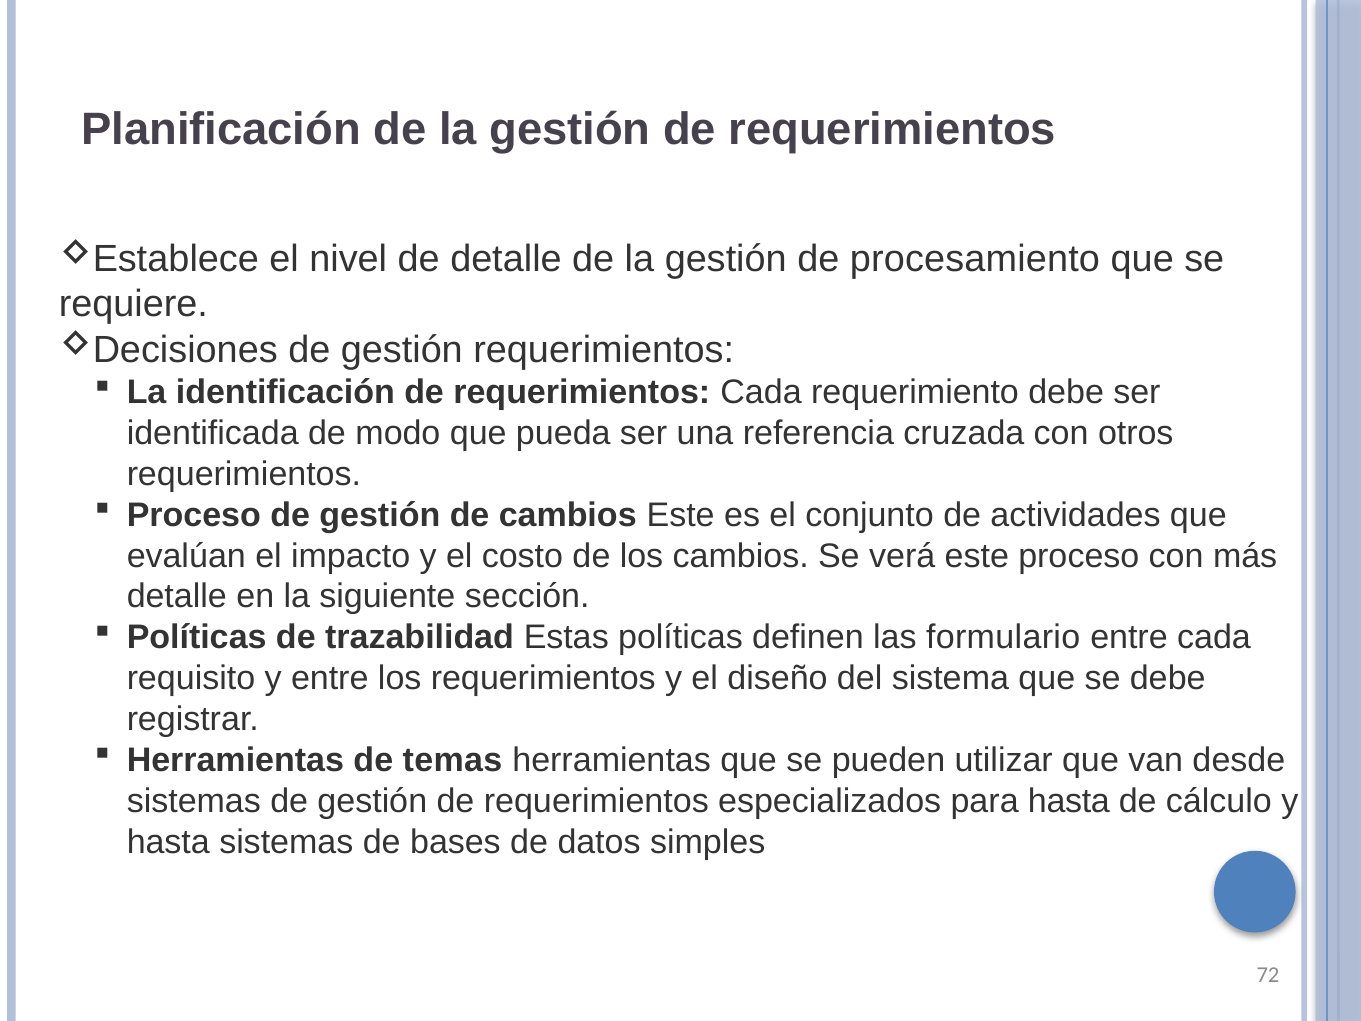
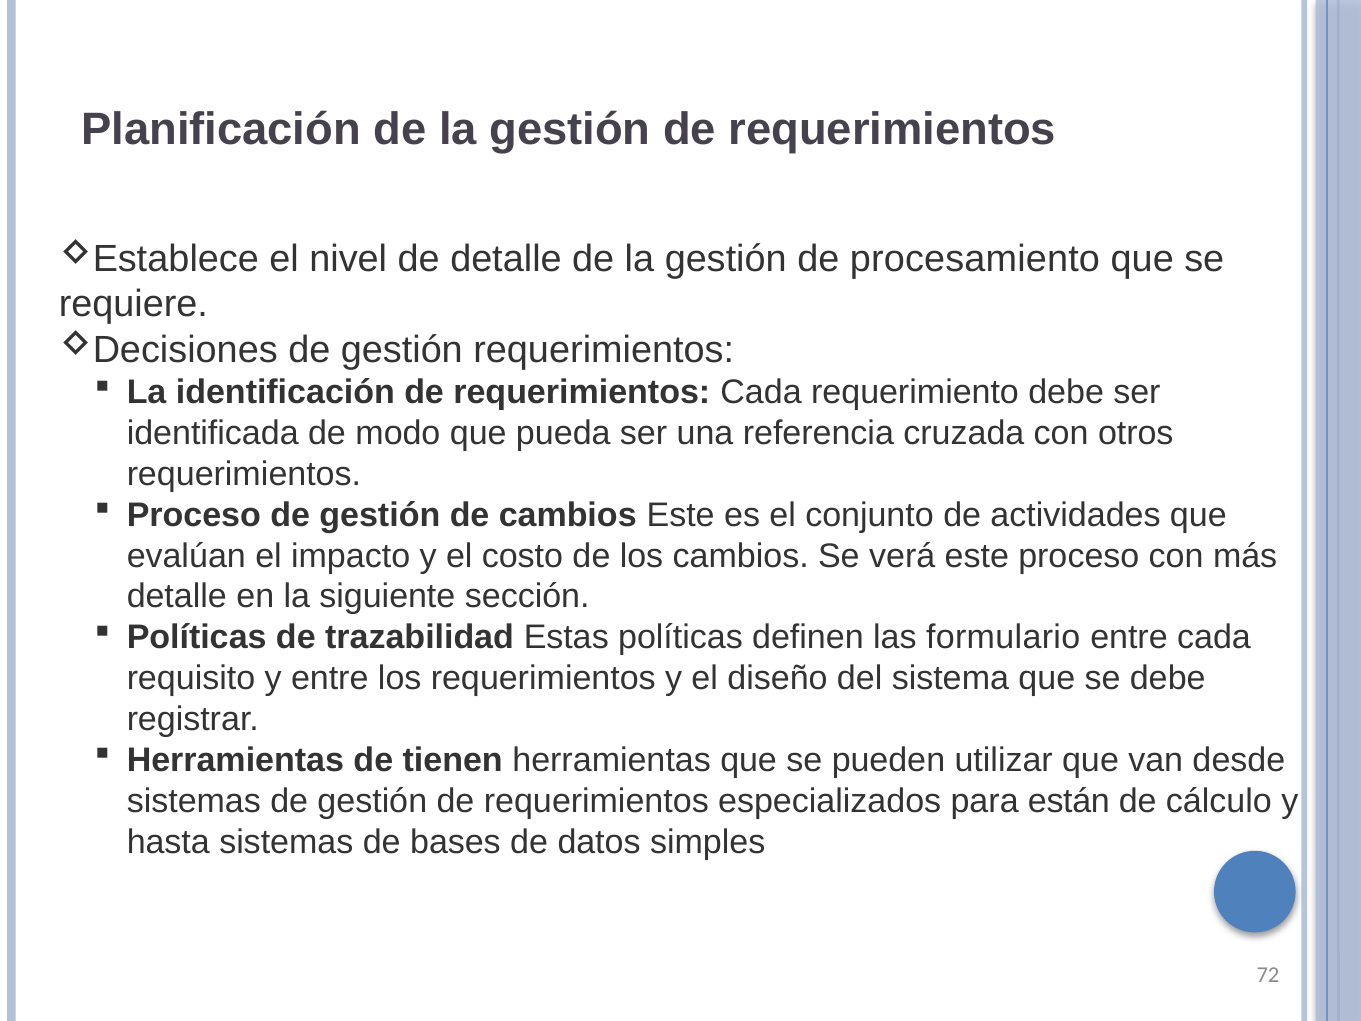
temas: temas -> tienen (453, 760)
para hasta: hasta -> están (1069, 801)
